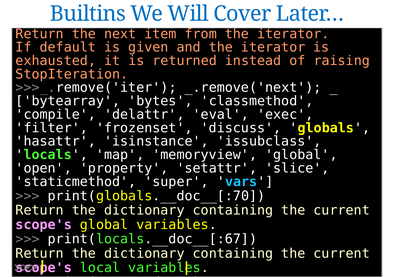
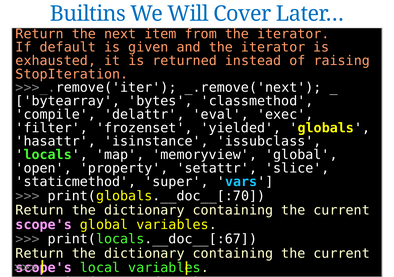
discuss: discuss -> yielded (241, 128)
